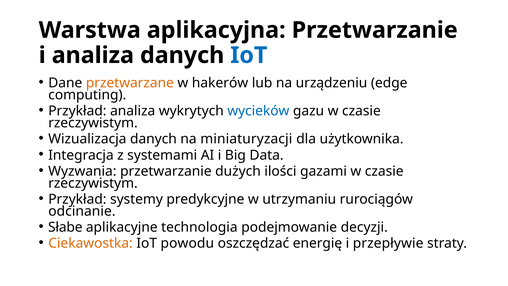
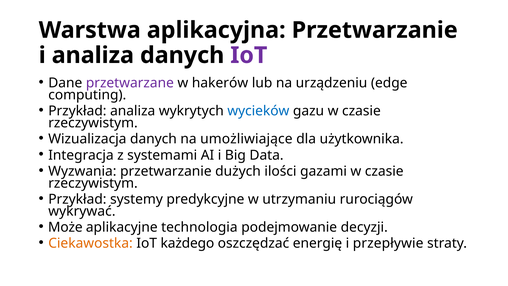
IoT colour: blue -> purple (249, 55)
przetwarzane colour: orange -> purple (130, 83)
miniaturyzacji: miniaturyzacji -> umożliwiające (246, 139)
odcinanie: odcinanie -> wykrywać (82, 211)
Słabe: Słabe -> Może (65, 227)
powodu: powodu -> każdego (187, 243)
